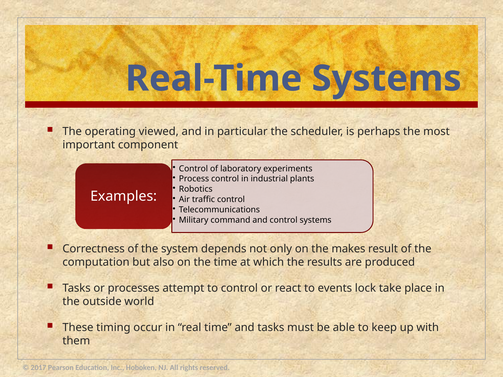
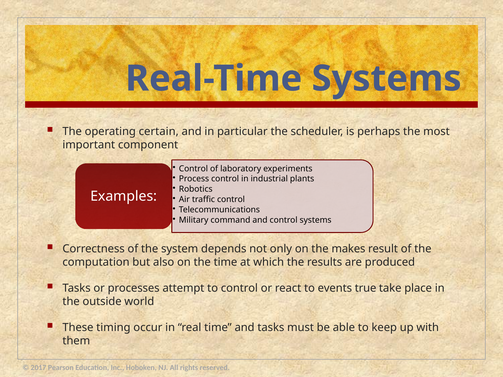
viewed: viewed -> certain (159, 132)
lock: lock -> true (366, 288)
